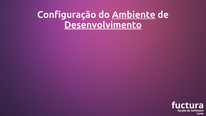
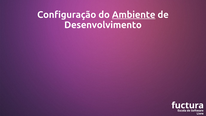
Desenvolvimento underline: present -> none (103, 25)
